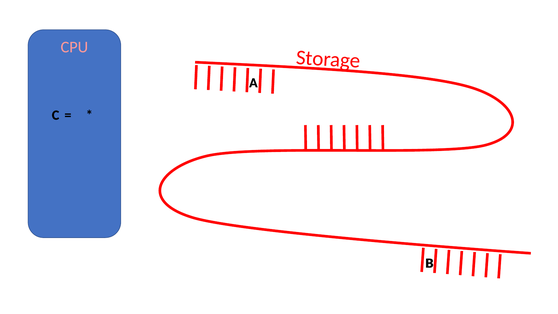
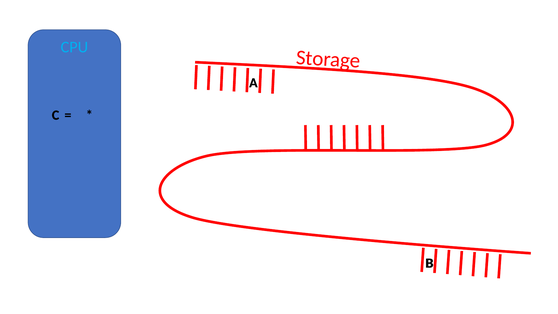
CPU colour: pink -> light blue (74, 47)
